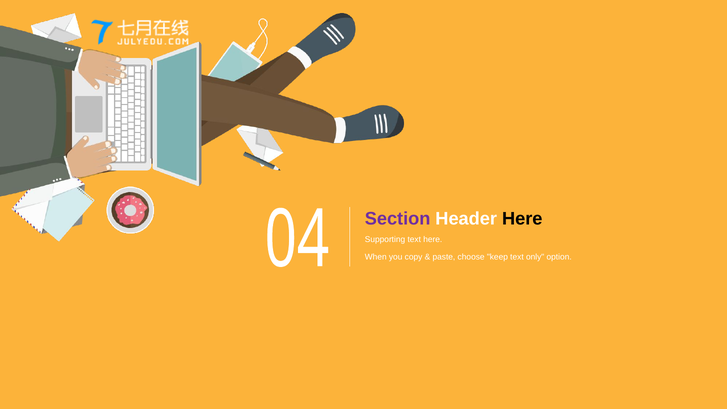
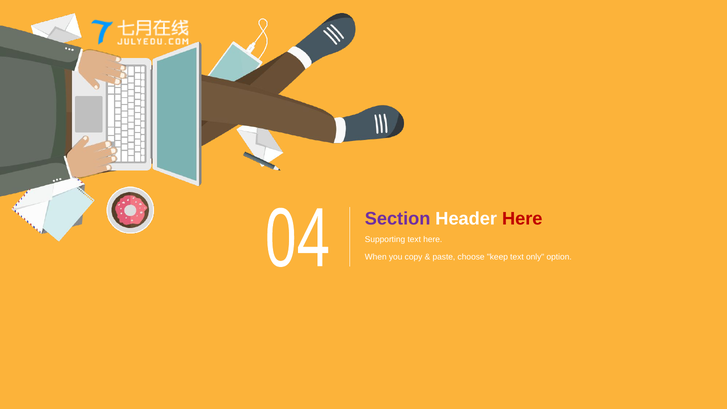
Here colour: black -> red (522, 218)
